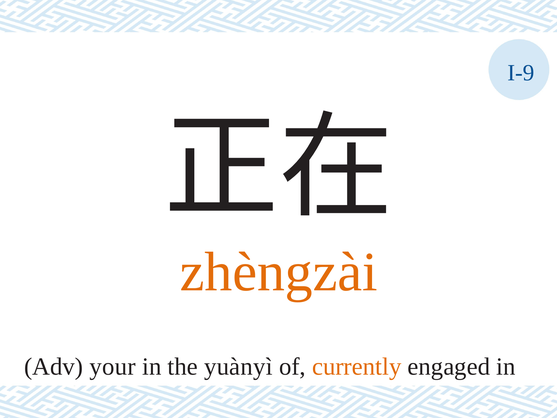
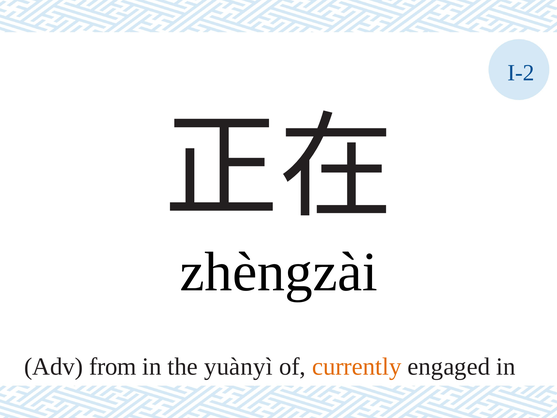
I-9: I-9 -> I-2 (521, 73)
zhèngzài colour: orange -> black (279, 272)
your: your -> from (113, 367)
